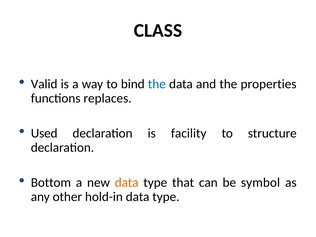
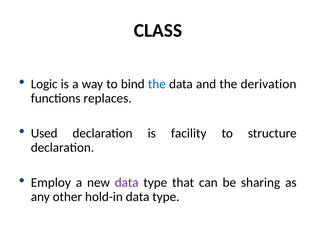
Valid: Valid -> Logic (44, 84)
properties: properties -> derivation (269, 84)
Bottom: Bottom -> Employ (51, 183)
data colour: orange -> purple (127, 183)
symbol: symbol -> sharing (261, 183)
